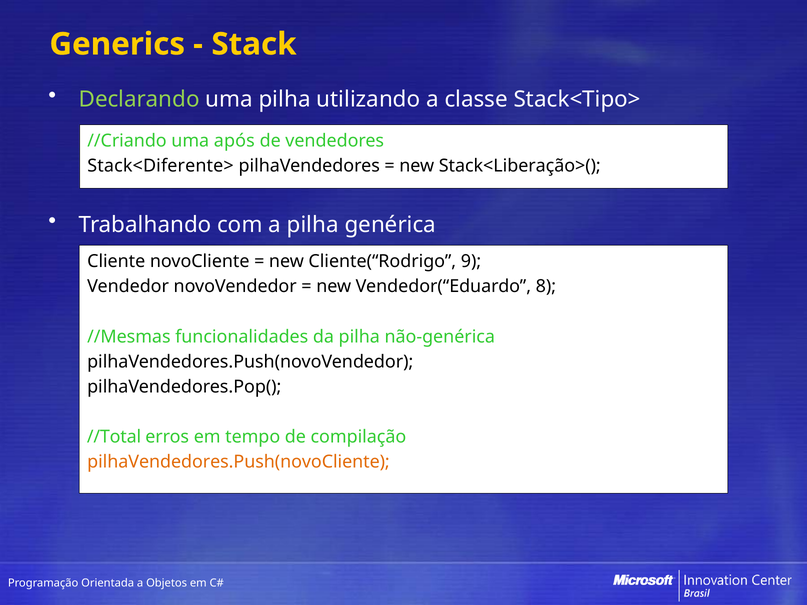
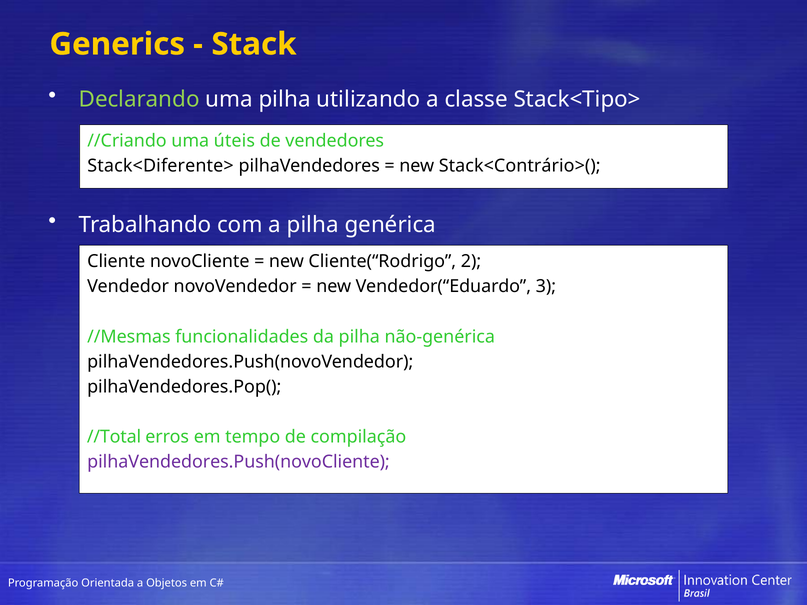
após: após -> úteis (234, 141)
Stack<Liberação>(: Stack<Liberação>( -> Stack<Contrário>( (520, 166)
9: 9 -> 2 (471, 261)
8: 8 -> 3 (546, 287)
pilhaVendedores.Push(novoCliente colour: orange -> purple (239, 462)
